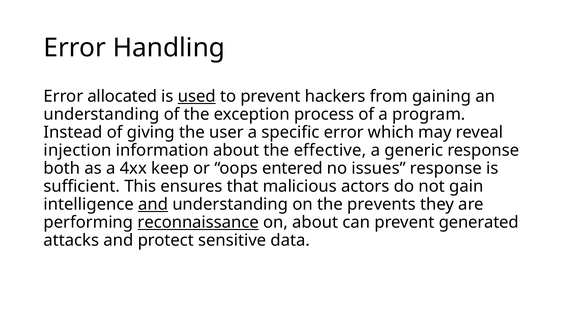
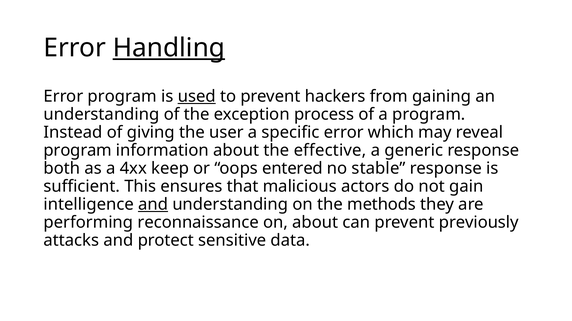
Handling underline: none -> present (169, 48)
Error allocated: allocated -> program (122, 97)
injection: injection -> program (78, 151)
issues: issues -> stable (379, 169)
prevents: prevents -> methods (382, 205)
reconnaissance underline: present -> none (198, 223)
generated: generated -> previously (479, 223)
